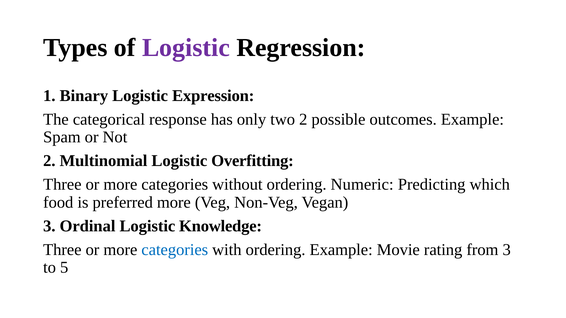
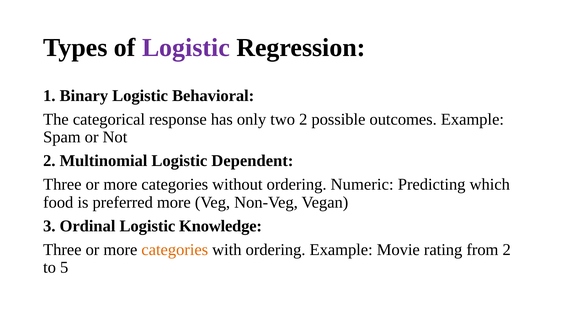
Expression: Expression -> Behavioral (213, 96)
Overfitting: Overfitting -> Dependent (252, 161)
categories colour: blue -> orange (175, 250)
from 3: 3 -> 2 (507, 250)
